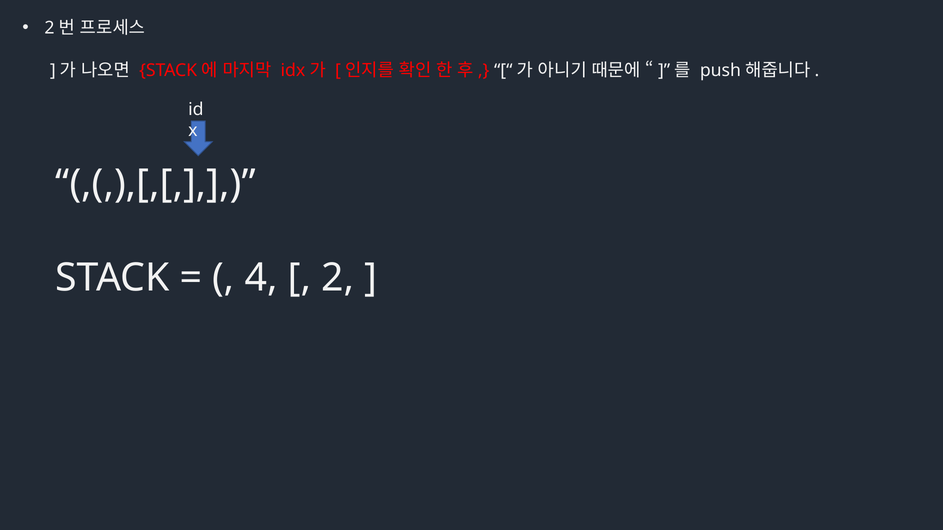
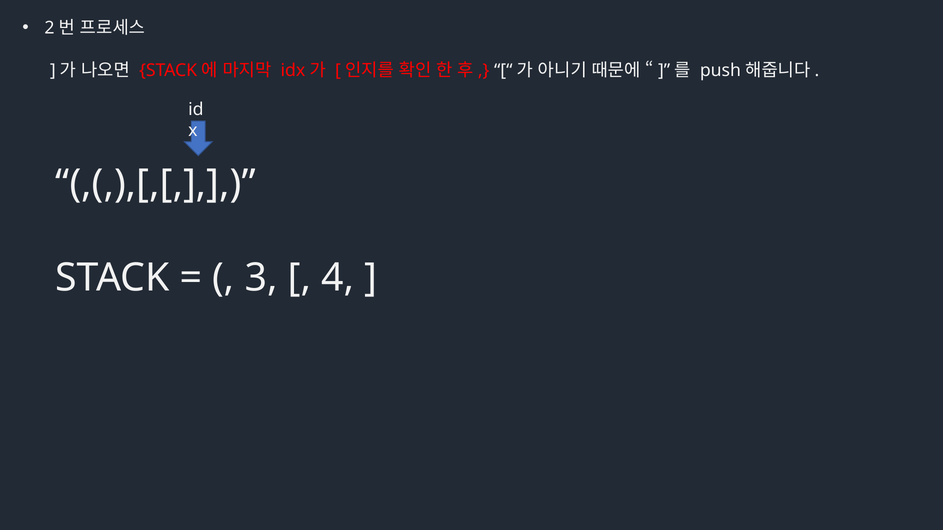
4: 4 -> 3 (261, 278)
2: 2 -> 4 (338, 278)
